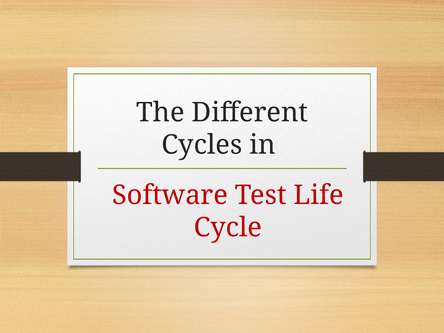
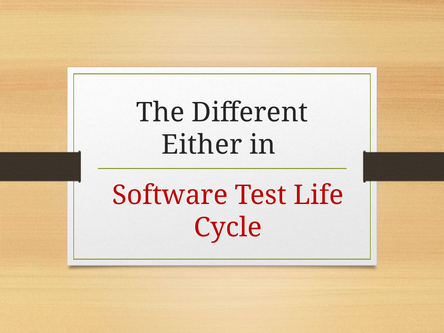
Cycles: Cycles -> Either (202, 145)
